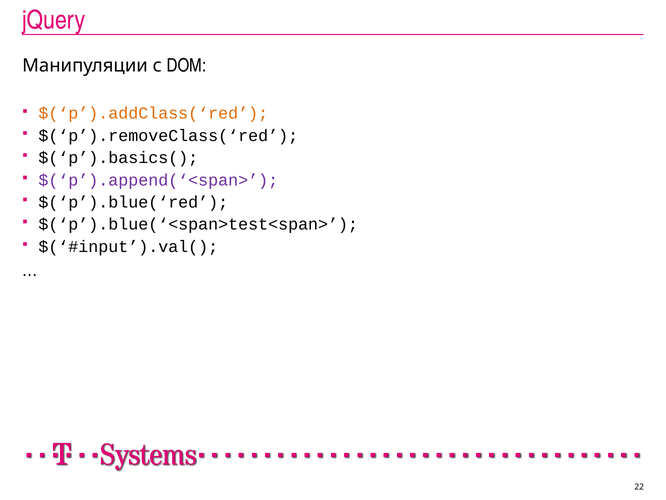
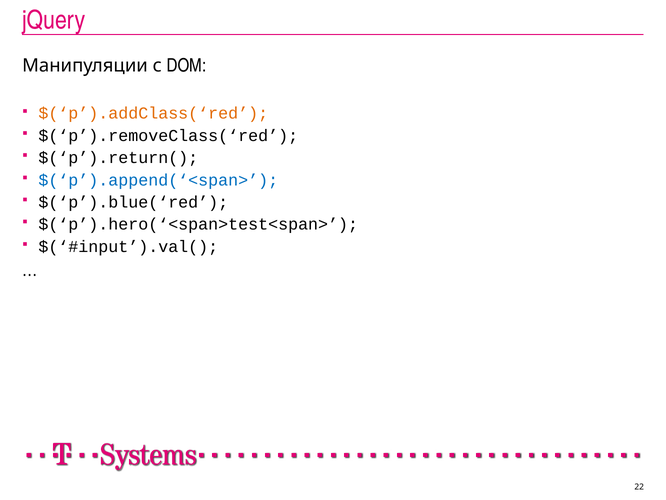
$(‘p’).basics(: $(‘p’).basics( -> $(‘p’).return( (118, 158)
$(‘p’).append(‘<span> colour: purple -> blue (158, 180)
$(‘p’).blue(‘<span>test<span>: $(‘p’).blue(‘<span>test<span> -> $(‘p’).hero(‘<span>test<span> (198, 224)
